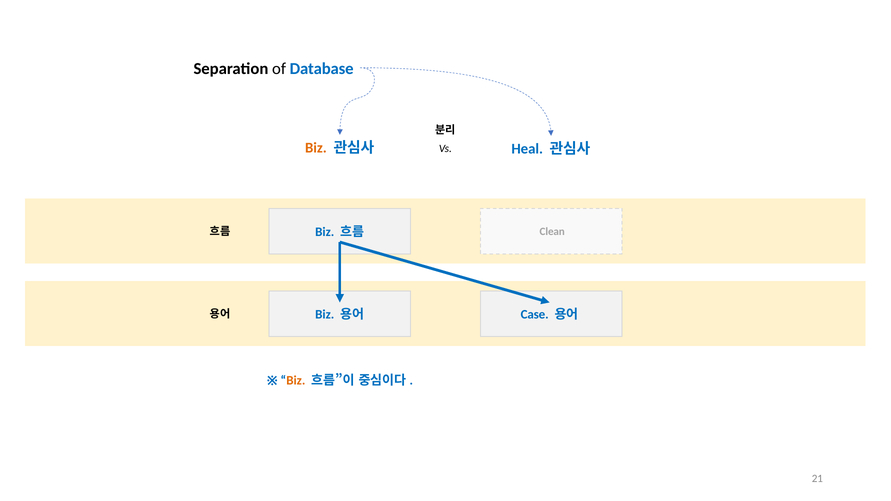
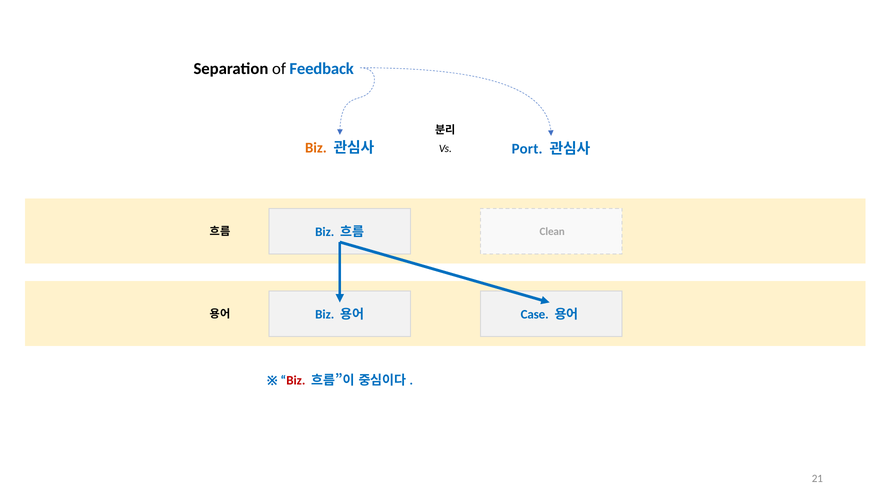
Database: Database -> Feedback (322, 69)
Heal: Heal -> Port (527, 149)
Biz colour: orange -> red (296, 381)
